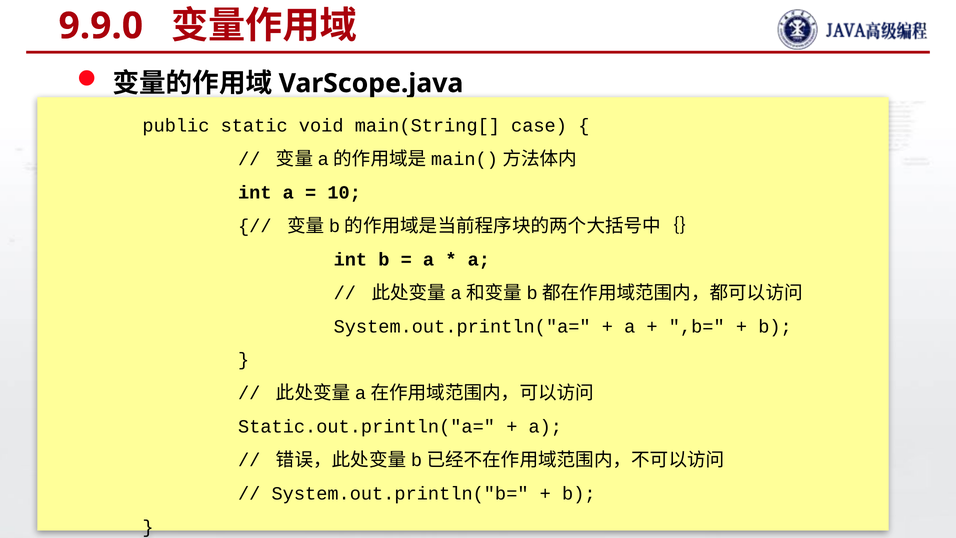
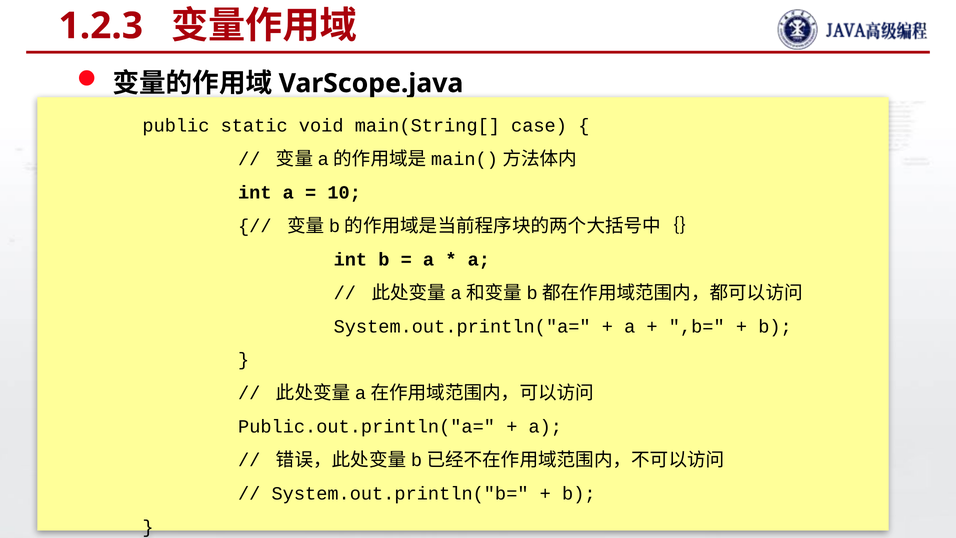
9.9.0: 9.9.0 -> 1.2.3 (101, 26)
Static.out.println("a=: Static.out.println("a= -> Public.out.println("a= (367, 427)
